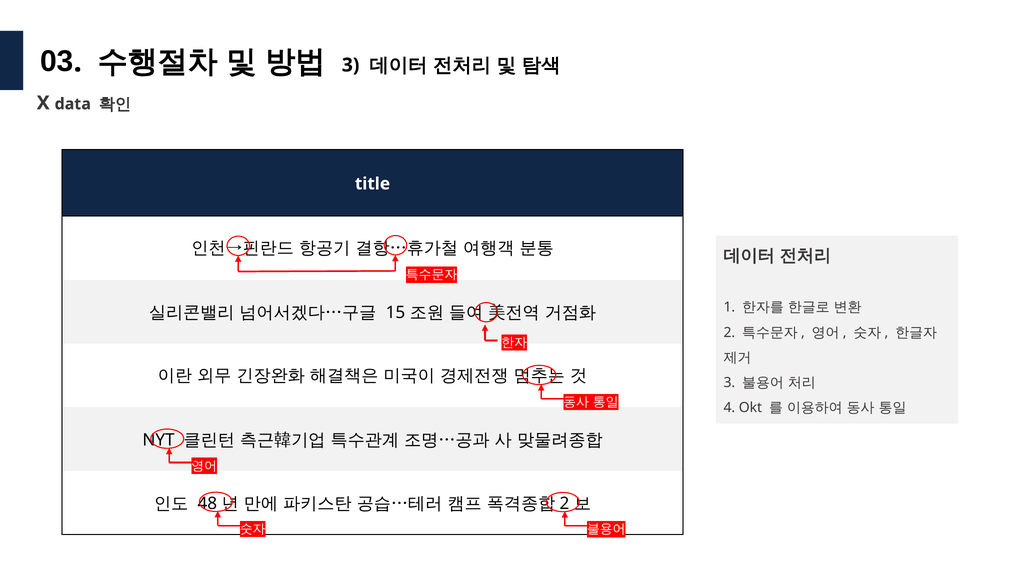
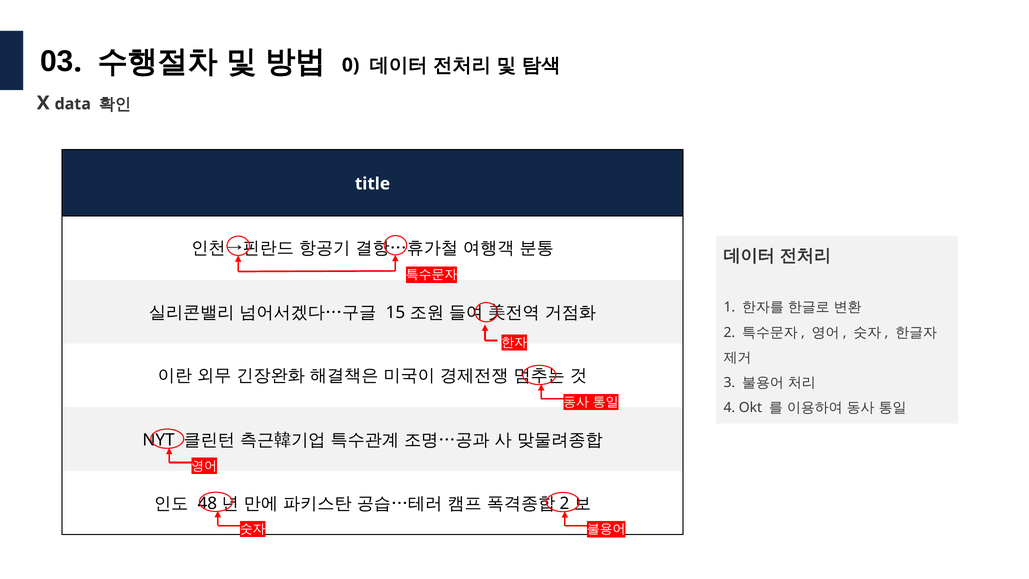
3: 3 -> 0 (351, 65)
